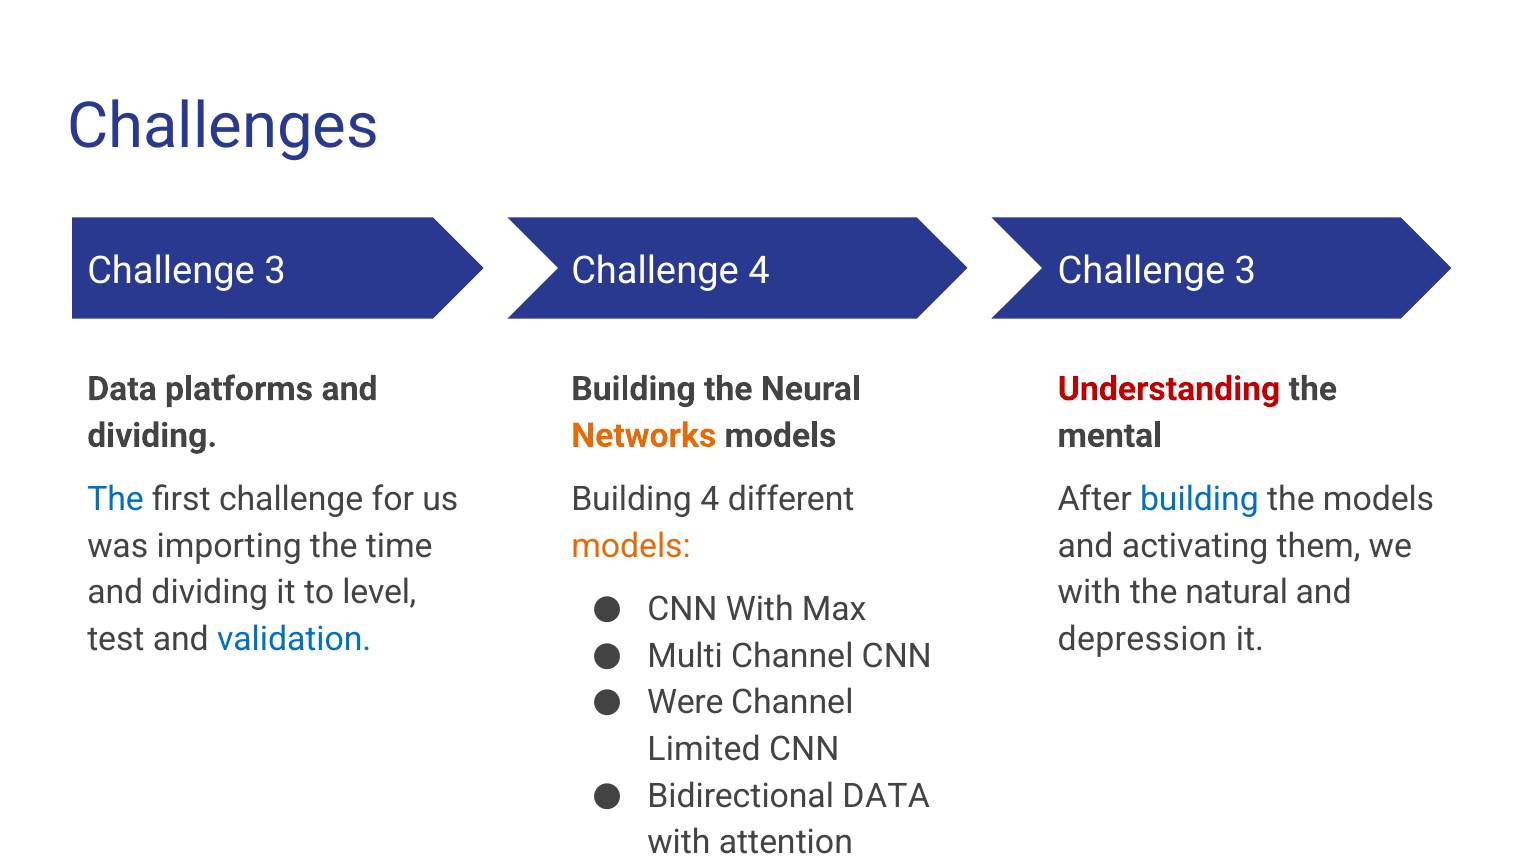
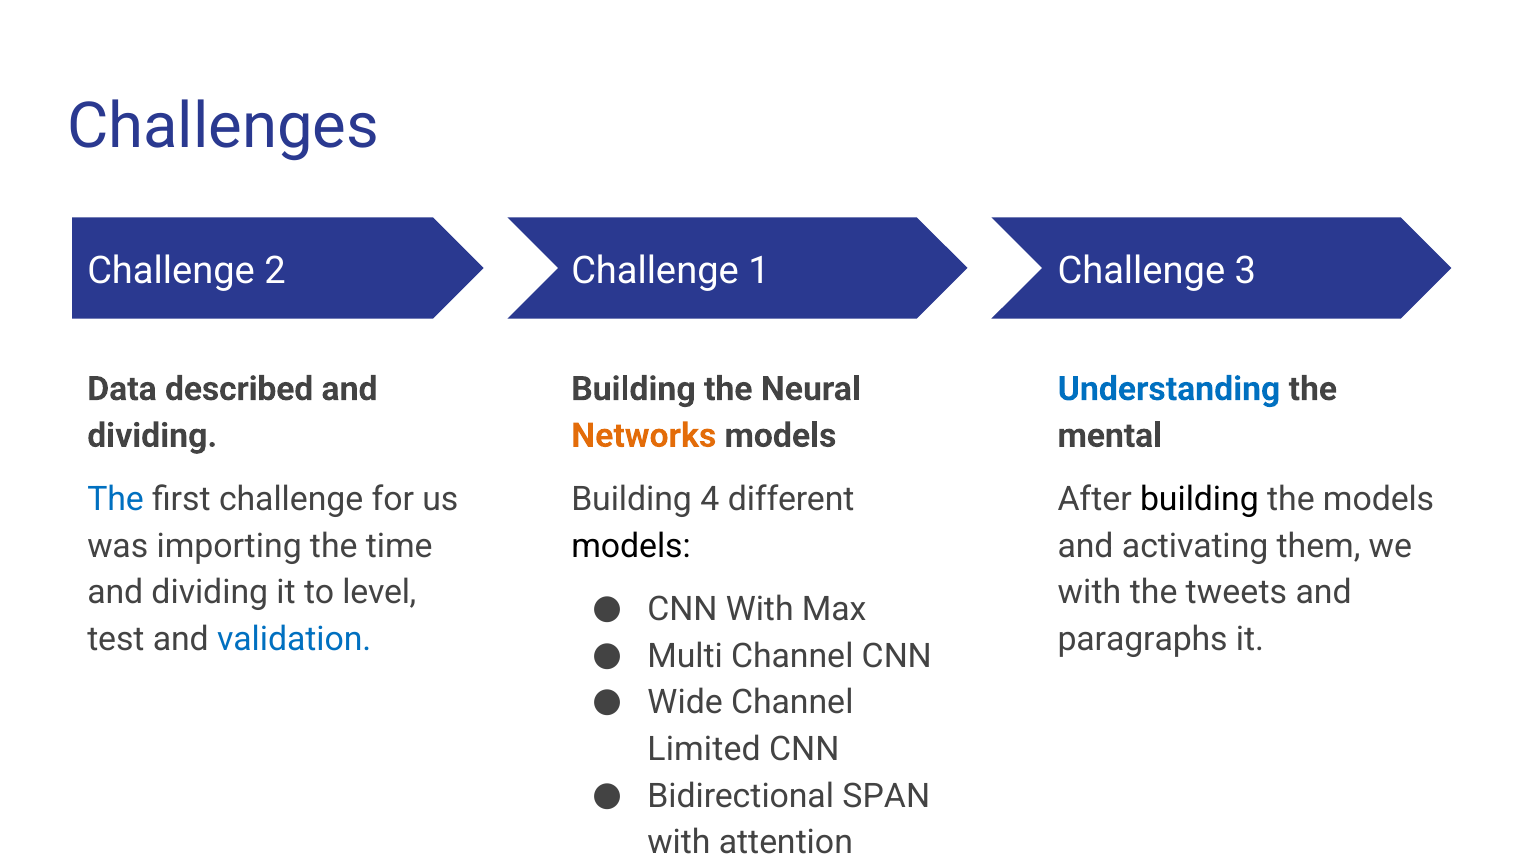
3: 3 -> 2 (275, 271)
Challenge 4: 4 -> 1 (759, 271)
platforms: platforms -> described (239, 389)
Understanding colour: red -> blue (1169, 389)
building colour: blue -> black (1199, 499)
models colour: orange -> black (631, 546)
natural: natural -> tweets (1236, 593)
depression: depression -> paragraphs (1143, 639)
Were: Were -> Wide (685, 703)
Bidirectional DATA: DATA -> SPAN (886, 796)
